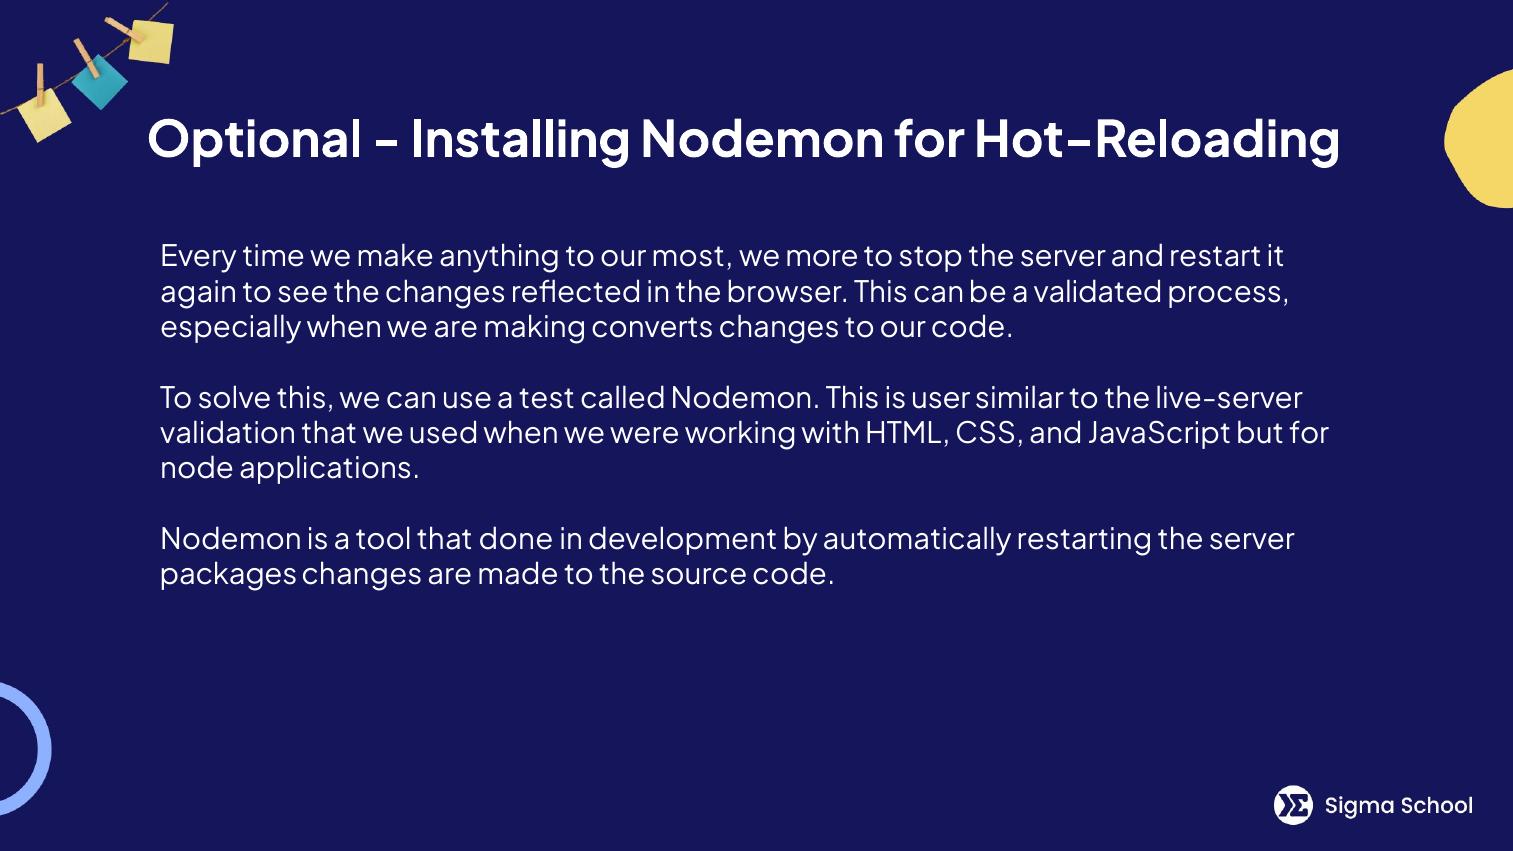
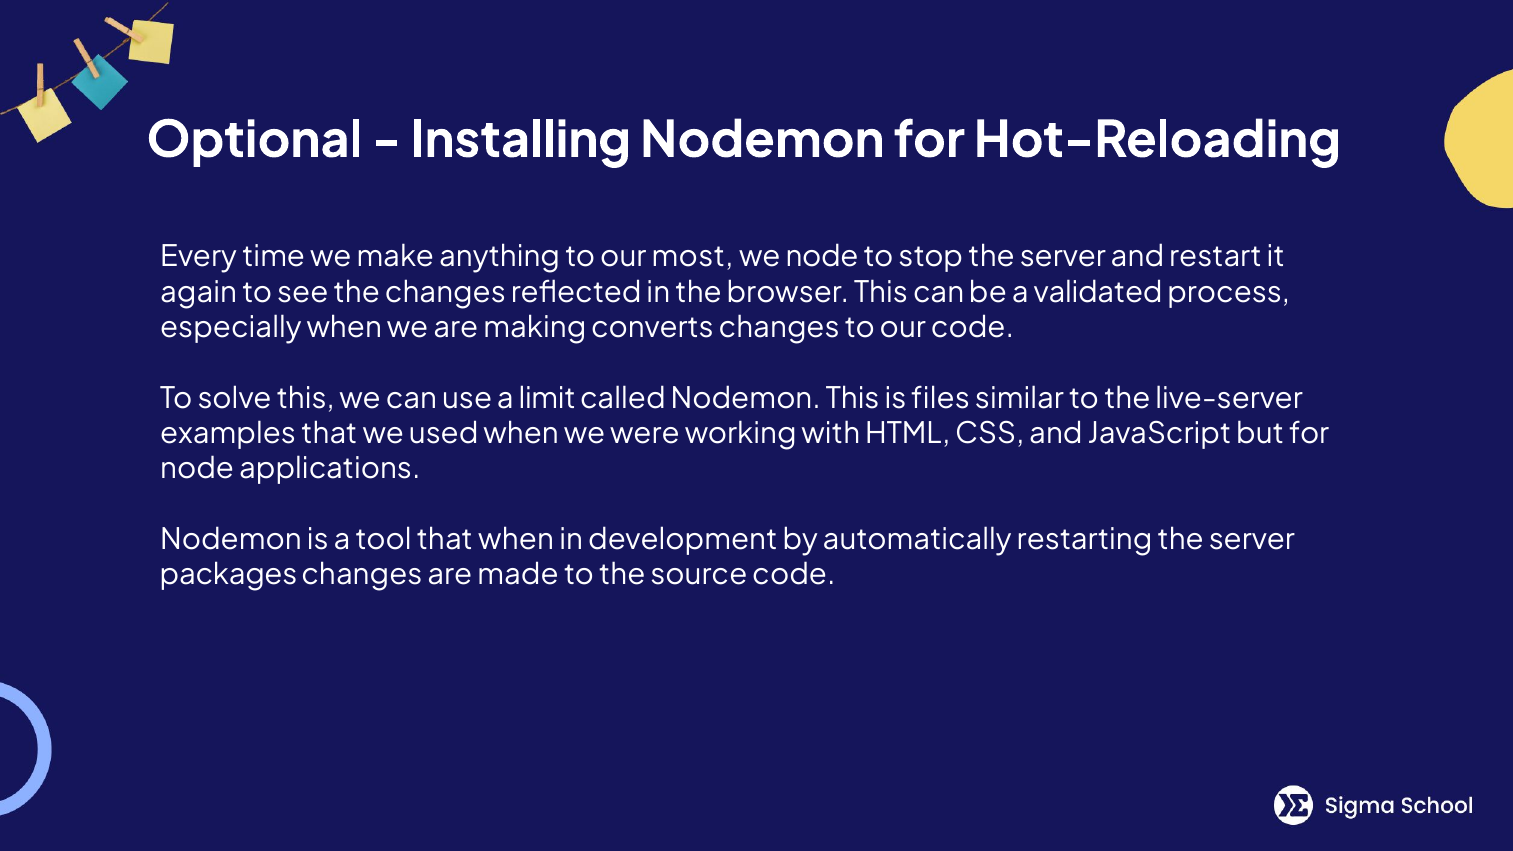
we more: more -> node (822, 257)
test: test -> limit (547, 399)
user: user -> files (941, 399)
validation: validation -> examples (228, 434)
that done: done -> when (516, 540)
